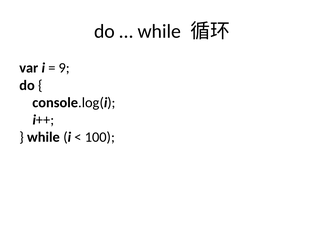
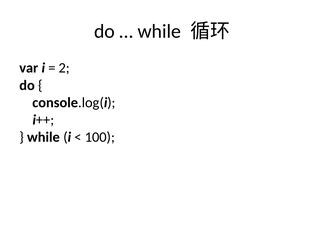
9: 9 -> 2 (64, 68)
